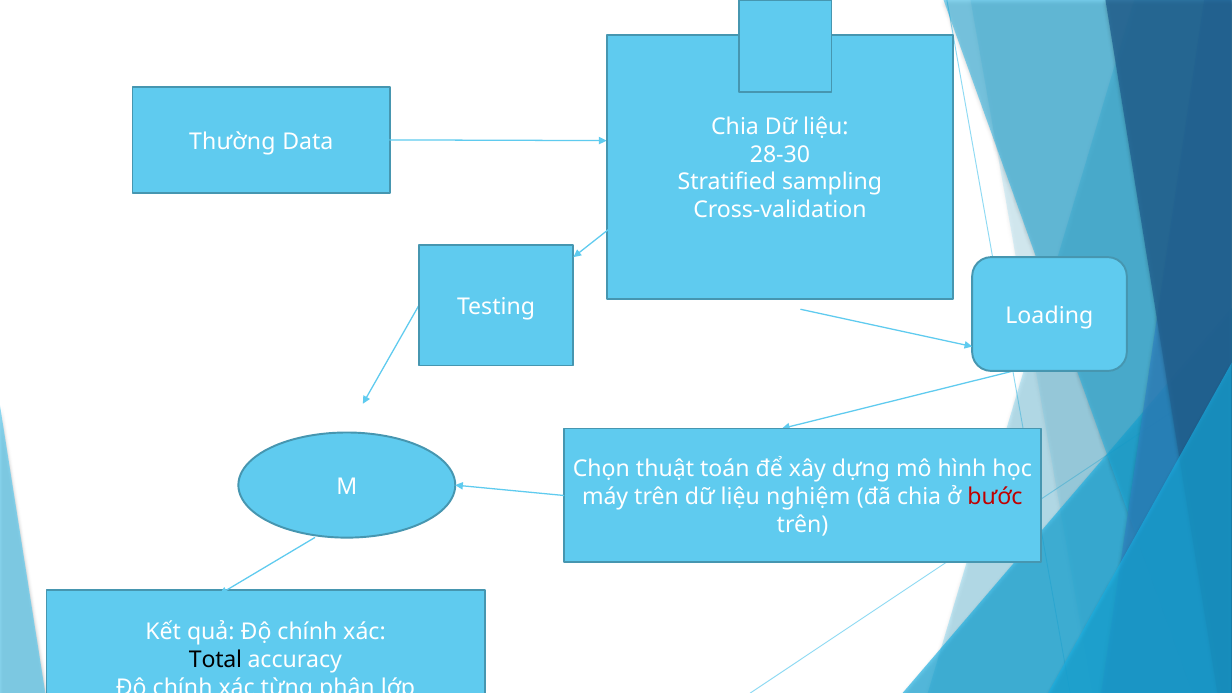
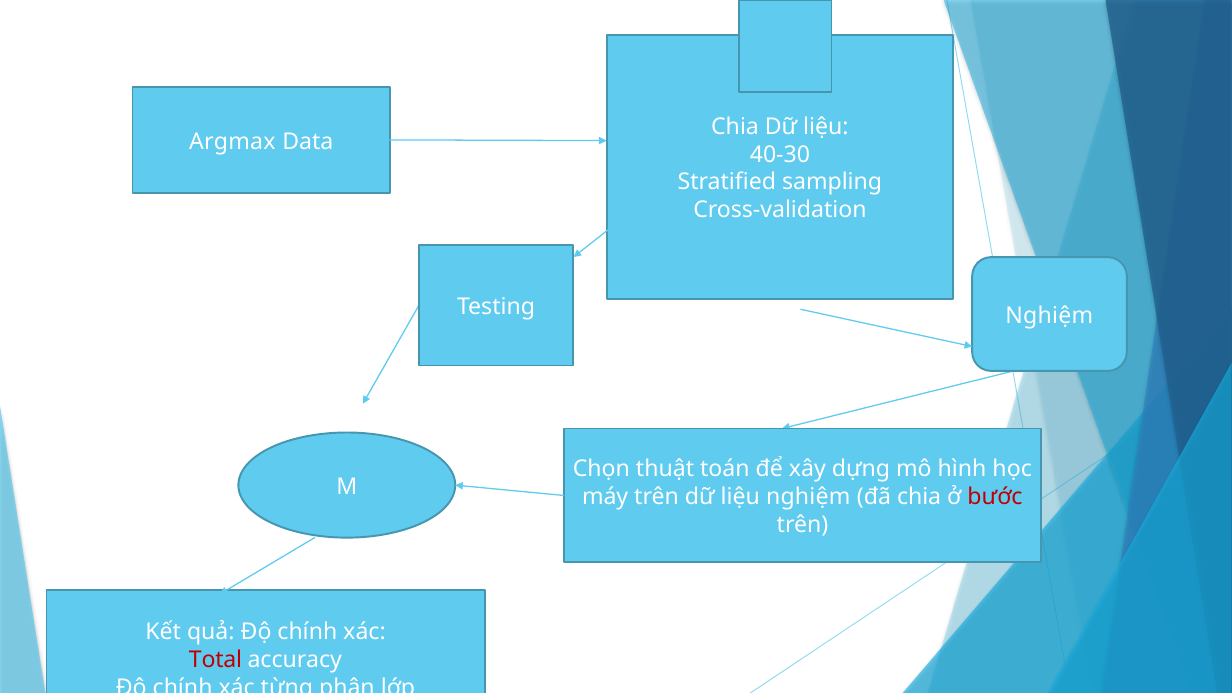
Thường: Thường -> Argmax (232, 142)
28-30: 28-30 -> 40-30 (780, 154)
Loading: Loading -> Nghiệm (1049, 316)
Total colour: black -> red (215, 660)
